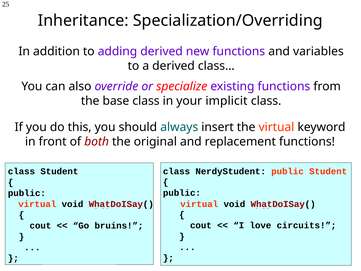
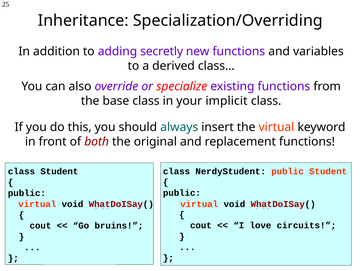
adding derived: derived -> secretly (162, 51)
